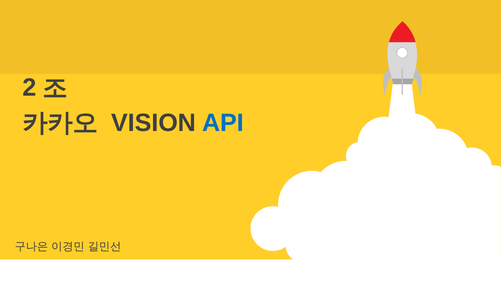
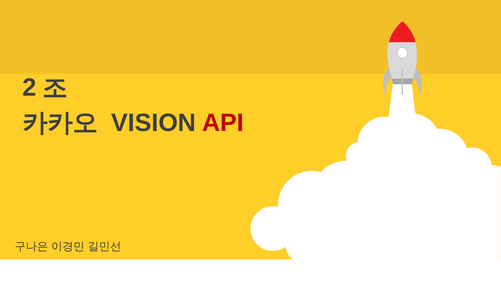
API colour: blue -> red (223, 123)
